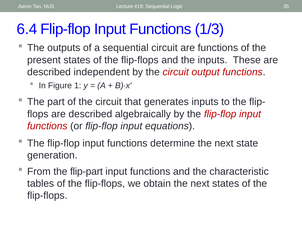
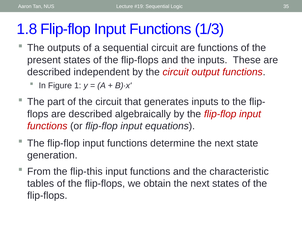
6.4: 6.4 -> 1.8 (27, 29)
flip-part: flip-part -> flip-this (86, 171)
